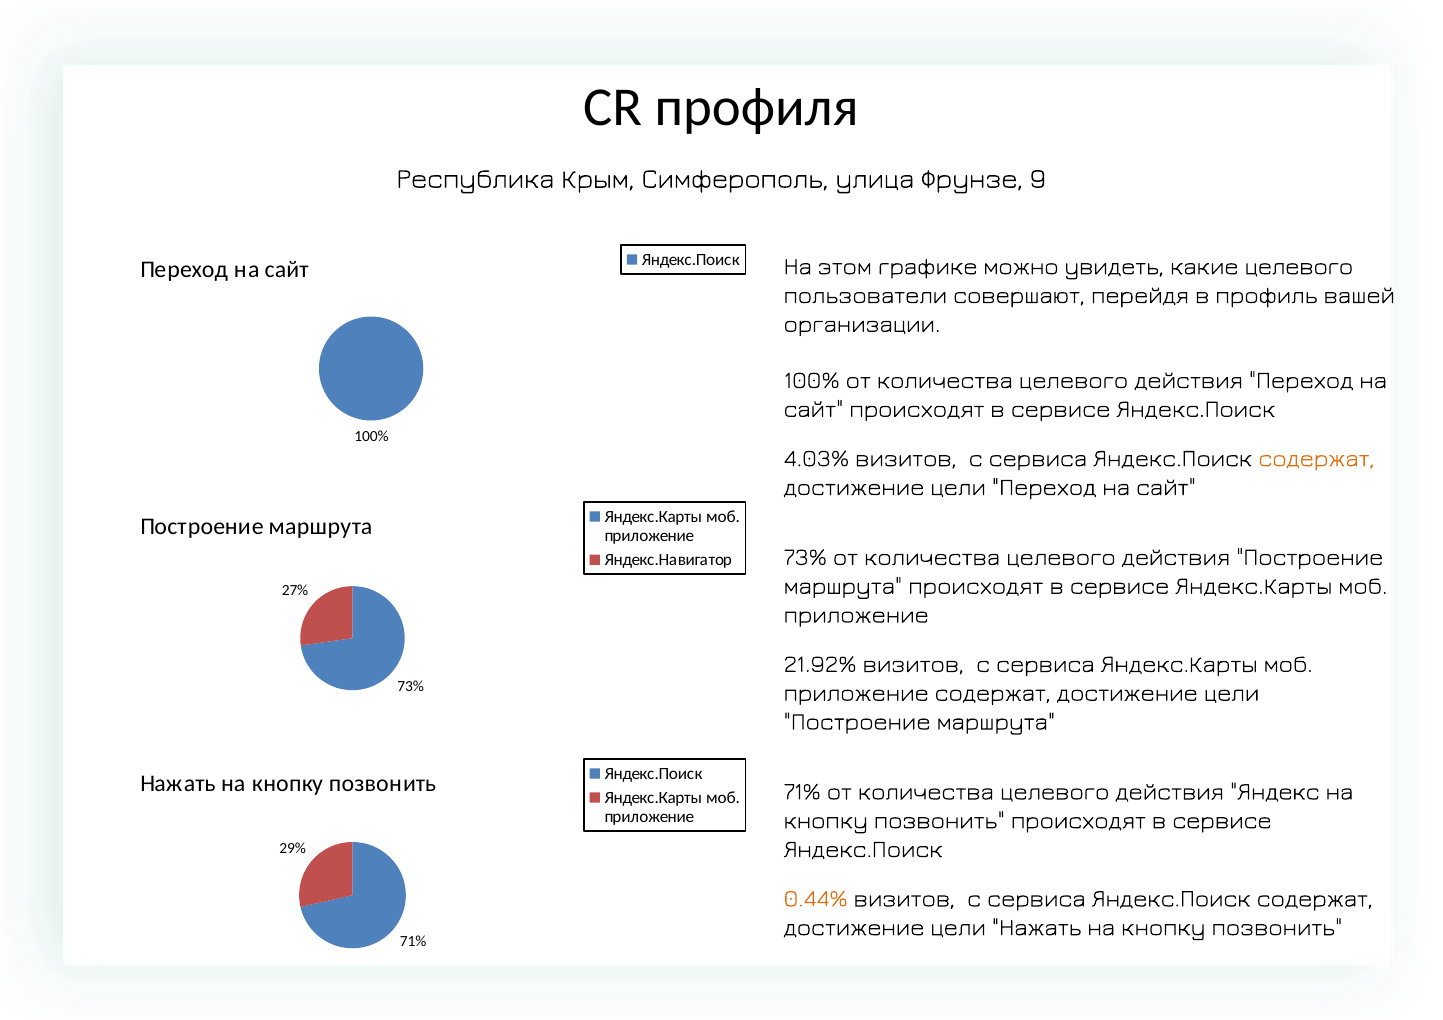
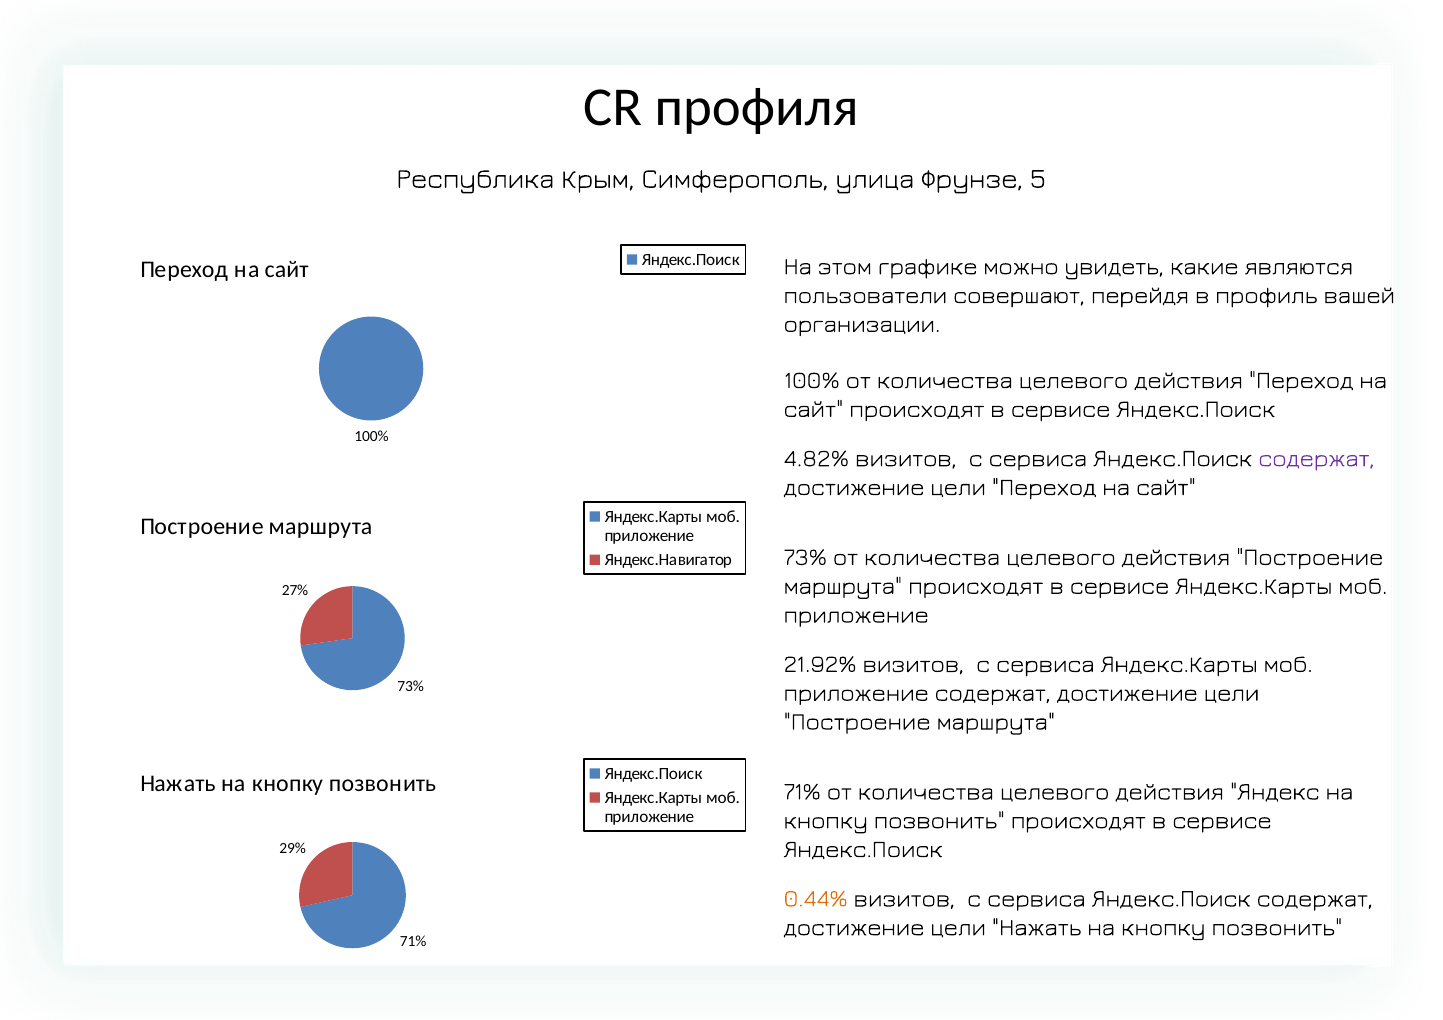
9: 9 -> 5 (1038, 179)
какие целевого: целевого -> являются (1299, 266)
4.03%: 4.03% -> 4.82% (816, 459)
содержат colour: orange -> purple (1316, 459)
